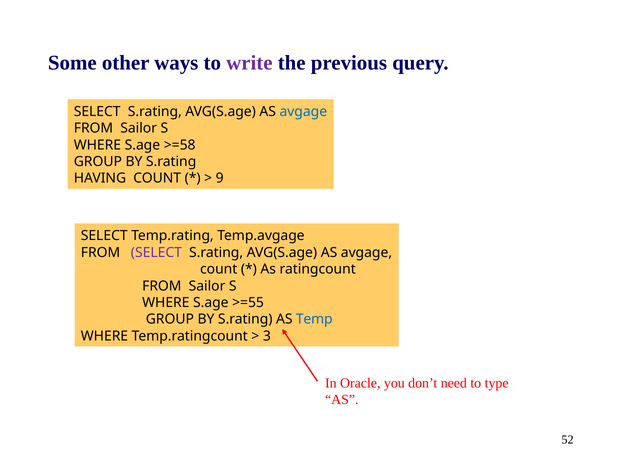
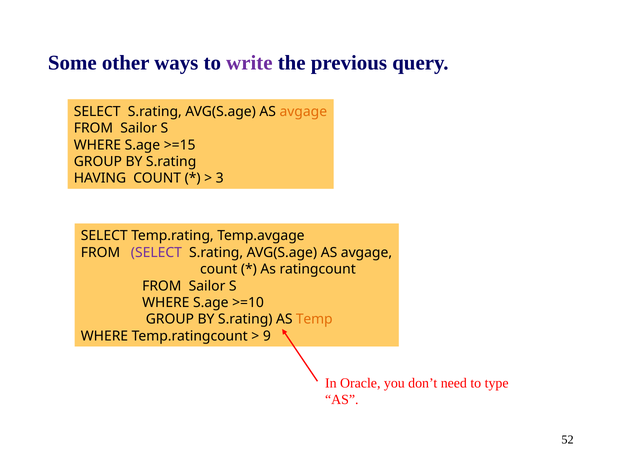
avgage colour: blue -> orange (303, 112)
>=58: >=58 -> >=15 (180, 145)
9: 9 -> 3 (220, 178)
>=55: >=55 -> >=10 (248, 303)
Temp colour: blue -> orange (314, 320)
3: 3 -> 9 (267, 336)
